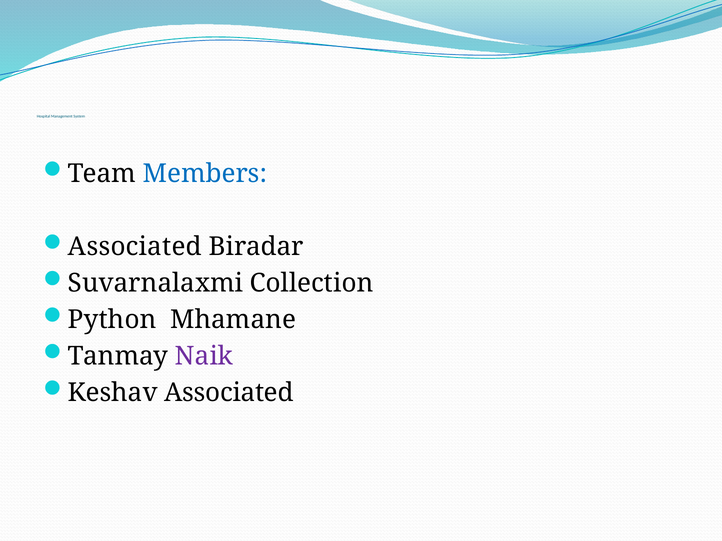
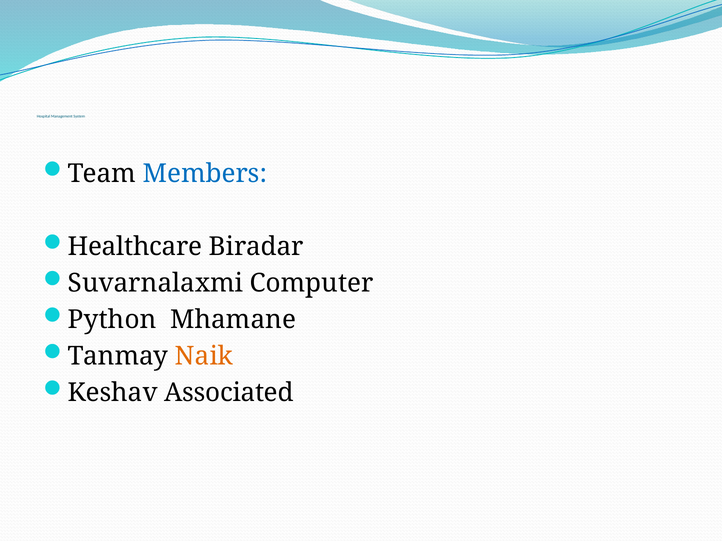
Associated: Associated -> Healthcare (135, 247)
Collection: Collection -> Computer (312, 284)
Naik colour: purple -> orange (204, 357)
